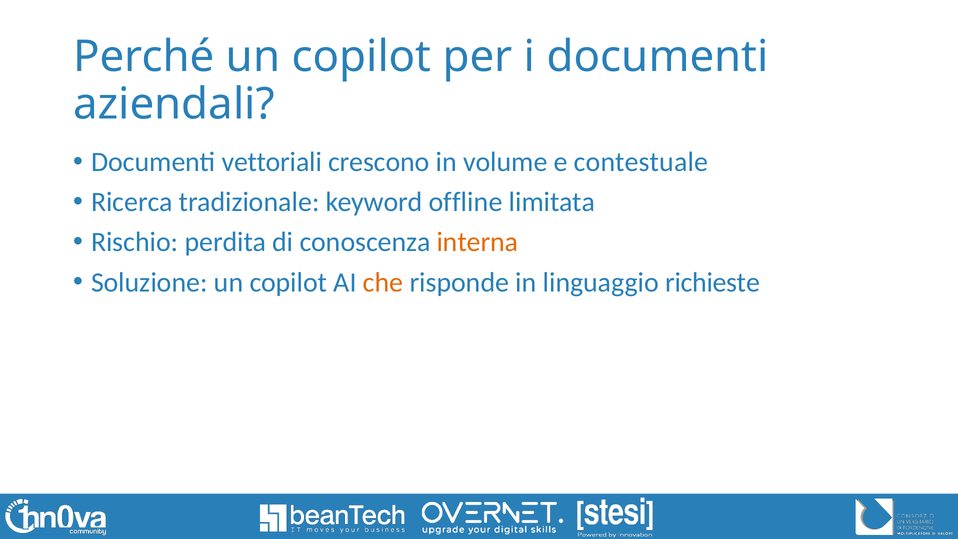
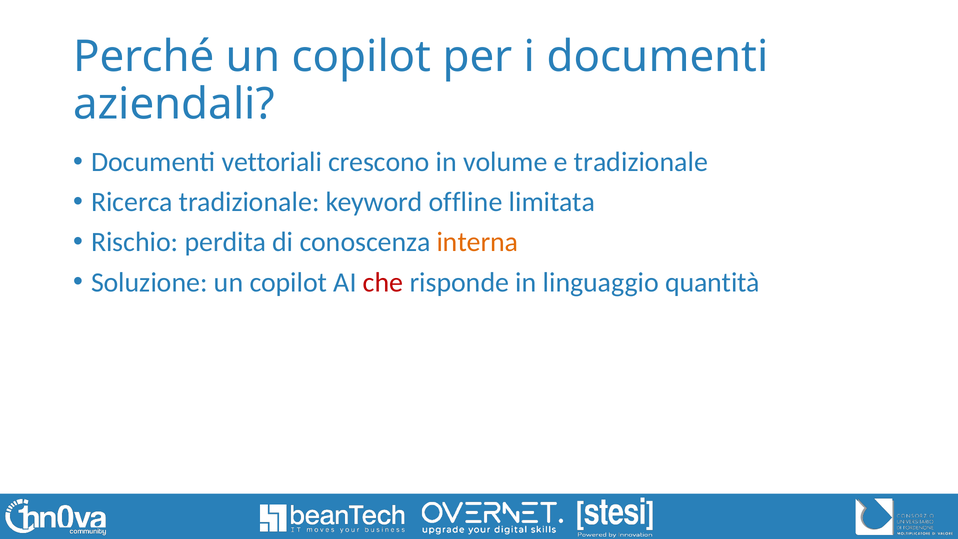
e contestuale: contestuale -> tradizionale (641, 162)
che colour: orange -> red (383, 282)
richieste: richieste -> quantità (712, 282)
